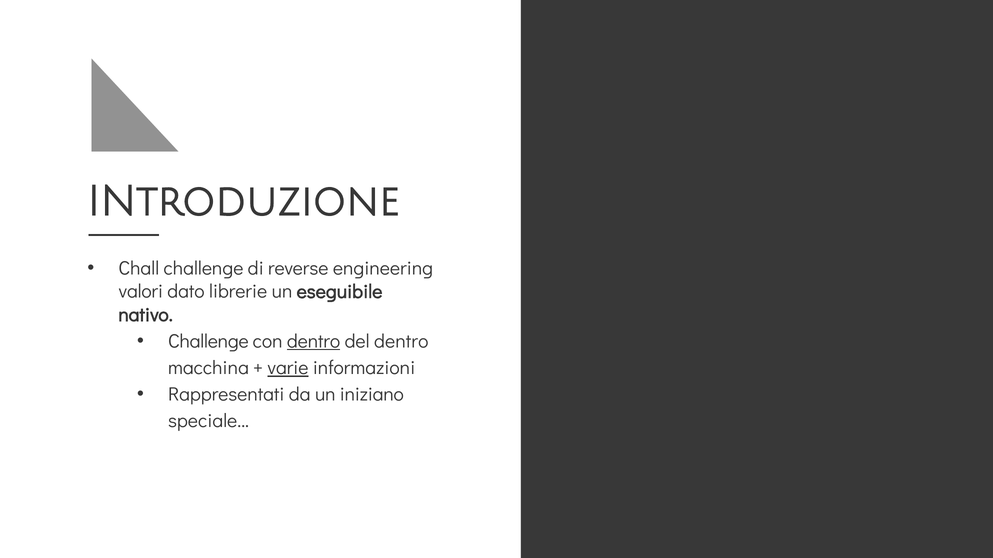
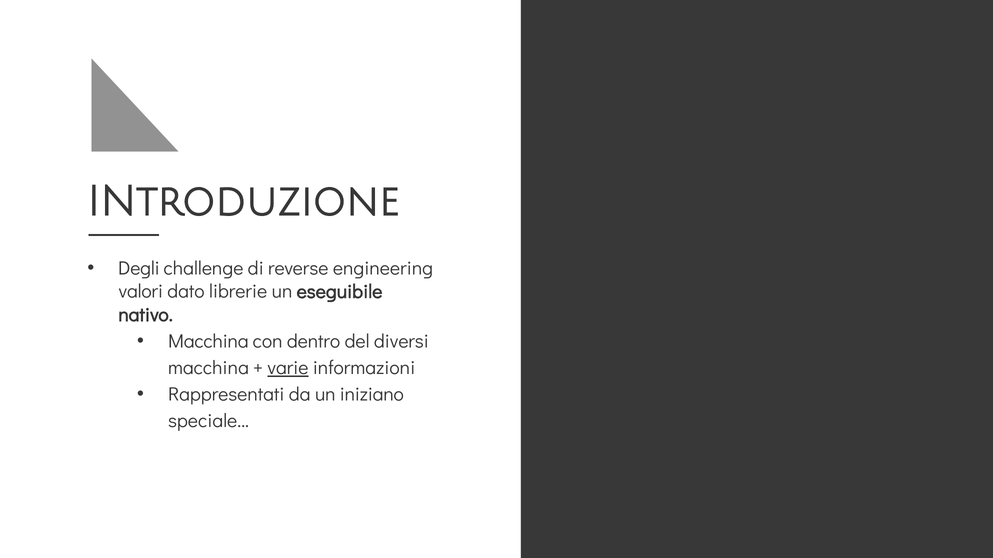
Chall: Chall -> Degli (139, 269)
Challenge: Challenge -> Macchina (208, 342)
dentro underline: present -> none (314, 342)
del dentro: dentro -> diversi (401, 342)
